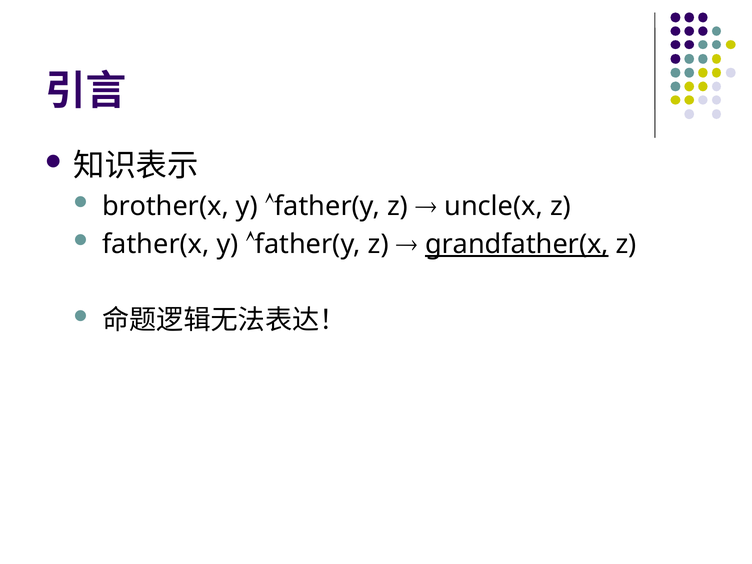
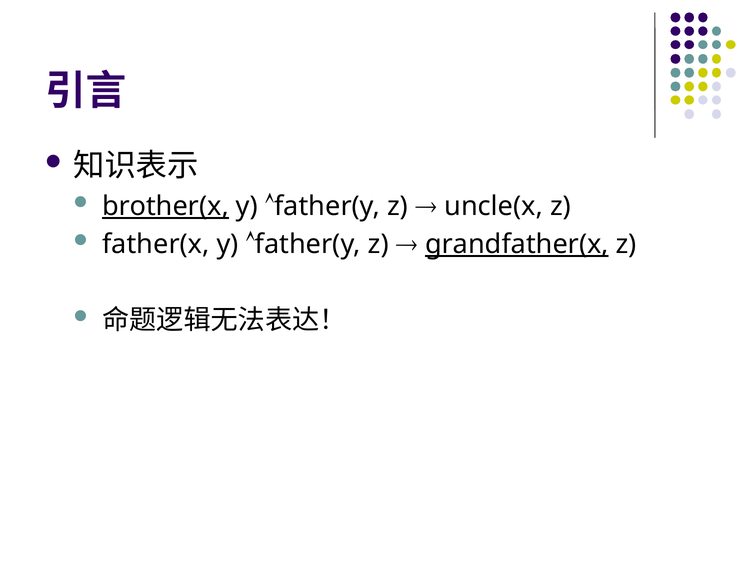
brother(x underline: none -> present (165, 206)
